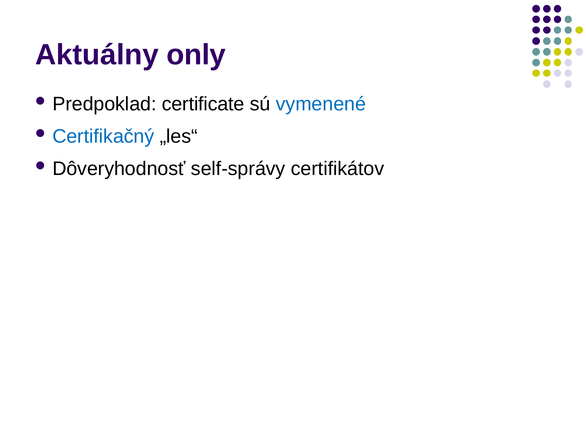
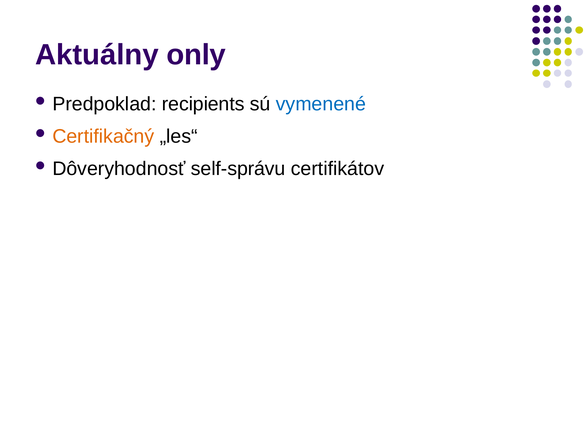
certificate: certificate -> recipients (203, 104)
Certifikačný colour: blue -> orange (103, 136)
self-správy: self-správy -> self-správu (238, 168)
